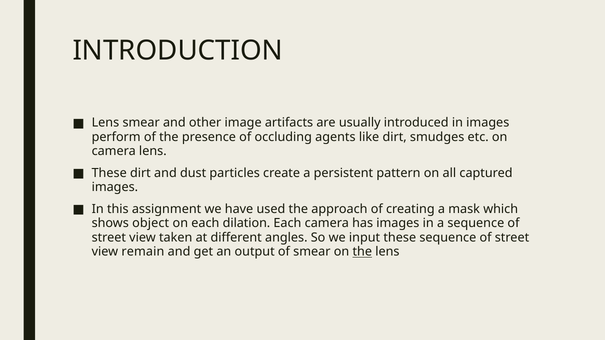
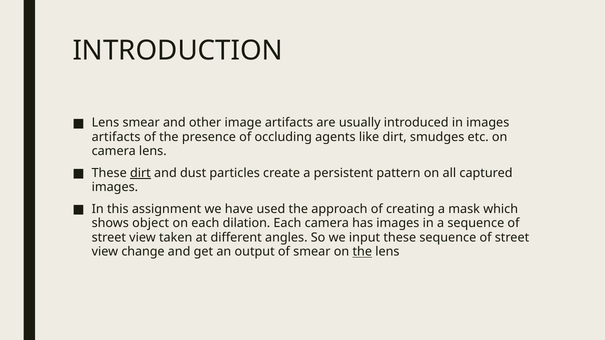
perform: perform -> artifacts (116, 137)
dirt underline: none -> present (140, 173)
remain: remain -> change (143, 252)
